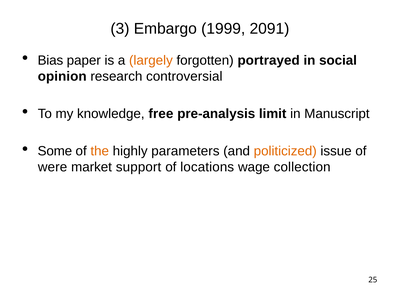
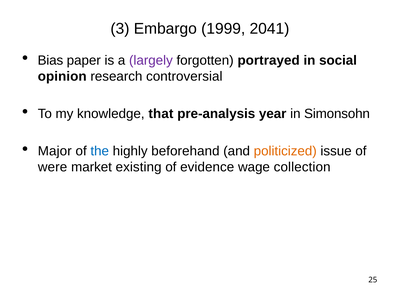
2091: 2091 -> 2041 (269, 29)
largely colour: orange -> purple (151, 60)
free: free -> that (161, 114)
limit: limit -> year (273, 114)
Manuscript: Manuscript -> Simonsohn (337, 114)
Some: Some -> Major (55, 151)
the colour: orange -> blue (100, 151)
parameters: parameters -> beforehand (185, 151)
support: support -> existing (139, 167)
locations: locations -> evidence (207, 167)
